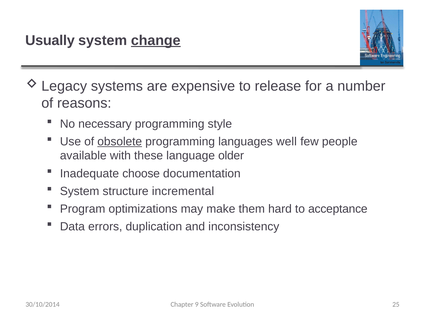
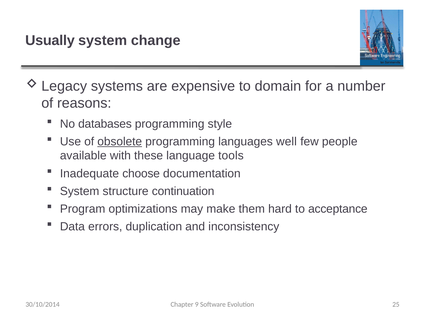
change underline: present -> none (156, 40)
release: release -> domain (278, 86)
necessary: necessary -> databases (105, 124)
older: older -> tools (231, 156)
incremental: incremental -> continuation (183, 191)
